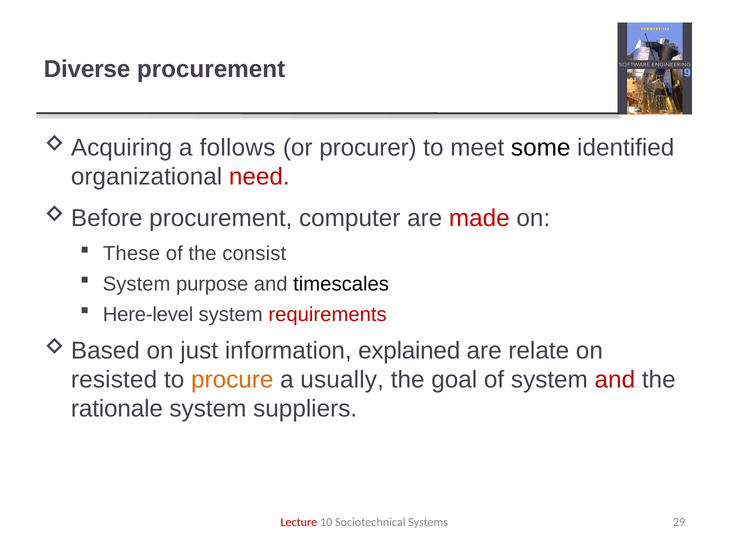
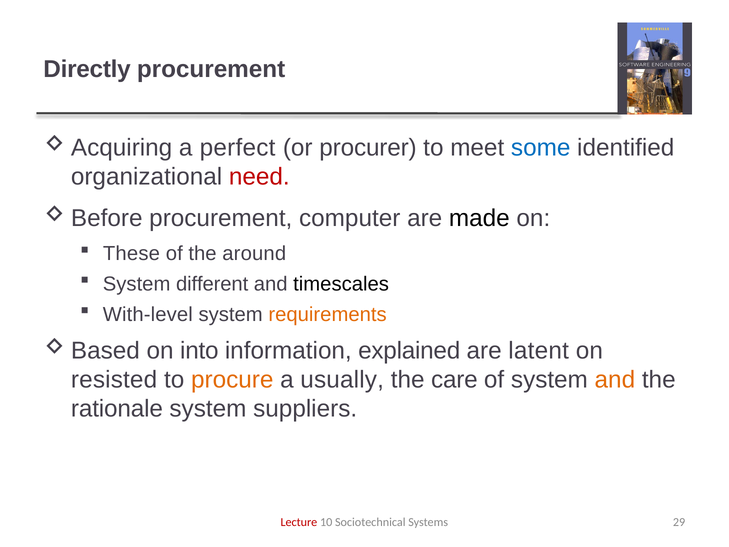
Diverse: Diverse -> Directly (87, 69)
follows: follows -> perfect (238, 147)
some colour: black -> blue (541, 147)
made colour: red -> black (479, 218)
consist: consist -> around (254, 254)
purpose: purpose -> different (212, 284)
Here-level: Here-level -> With-level (148, 314)
requirements colour: red -> orange (328, 314)
just: just -> into (199, 350)
relate: relate -> latent (539, 350)
goal: goal -> care (454, 380)
and colour: red -> orange (615, 380)
